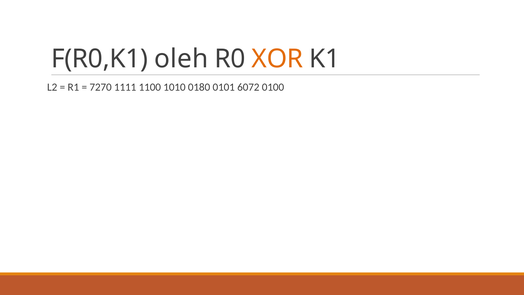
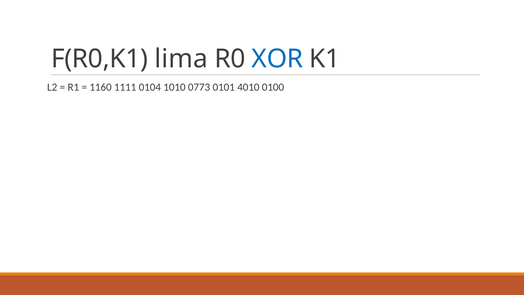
oleh: oleh -> lima (181, 59)
XOR colour: orange -> blue (277, 59)
7270: 7270 -> 1160 (101, 87)
1100: 1100 -> 0104 (150, 87)
0180: 0180 -> 0773 (199, 87)
6072: 6072 -> 4010 (248, 87)
